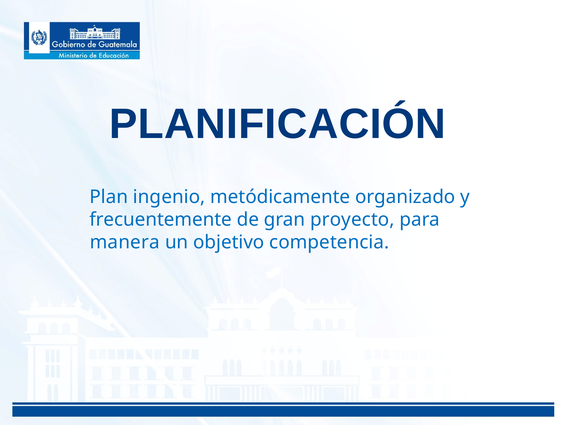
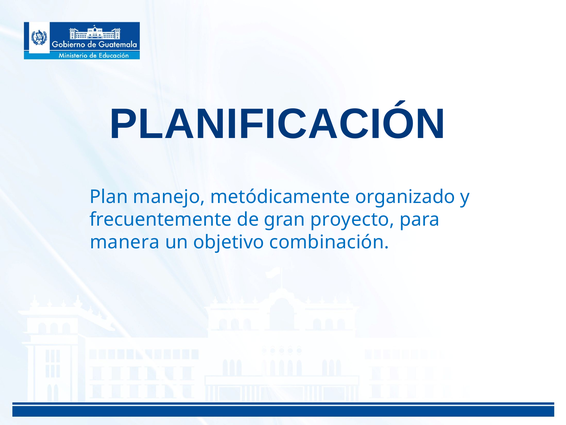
ingenio: ingenio -> manejo (169, 197)
competencia: competencia -> combinación (329, 242)
